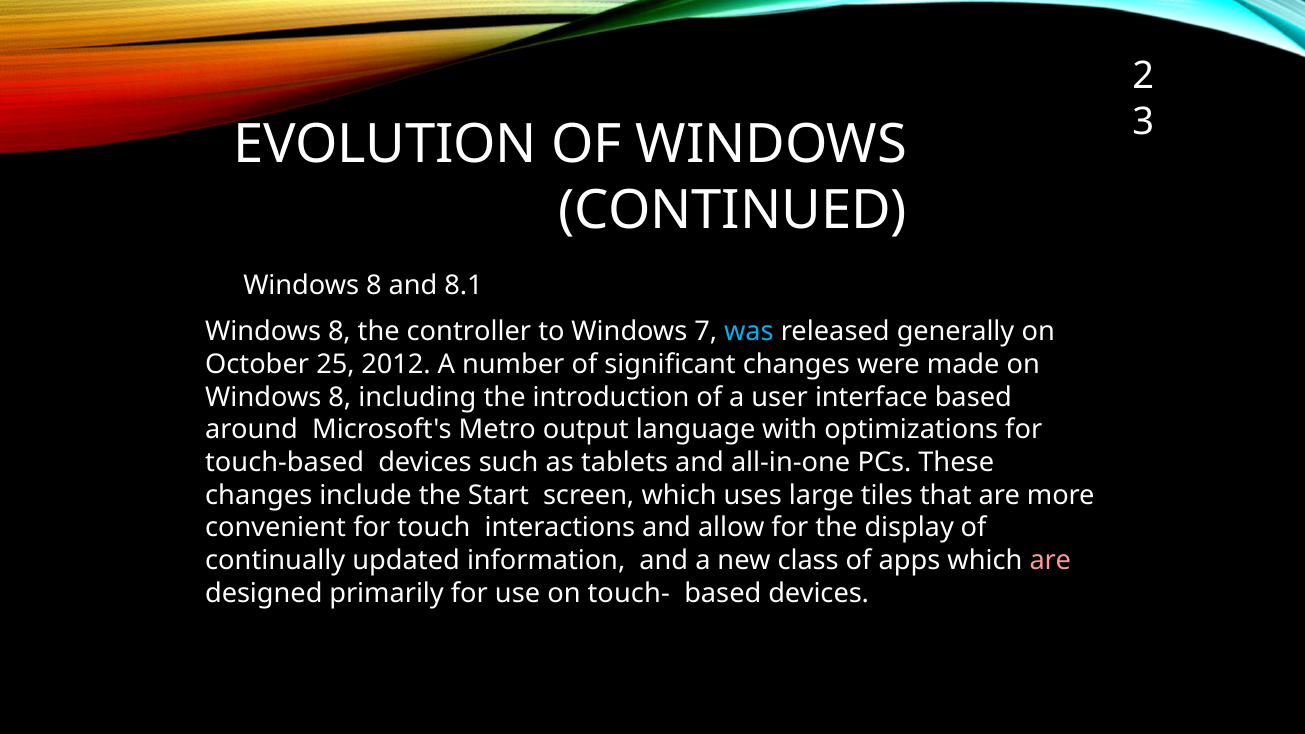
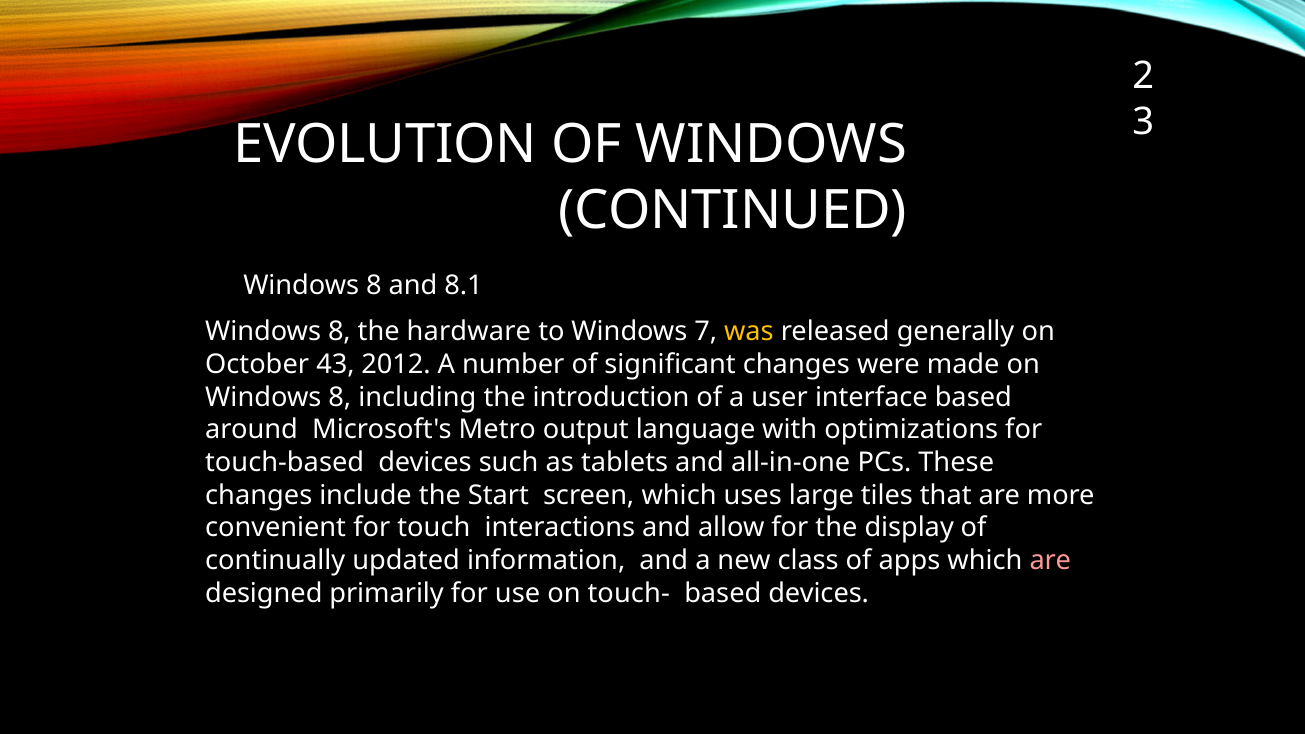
controller: controller -> hardware (469, 332)
was colour: light blue -> yellow (749, 332)
25: 25 -> 43 (335, 365)
